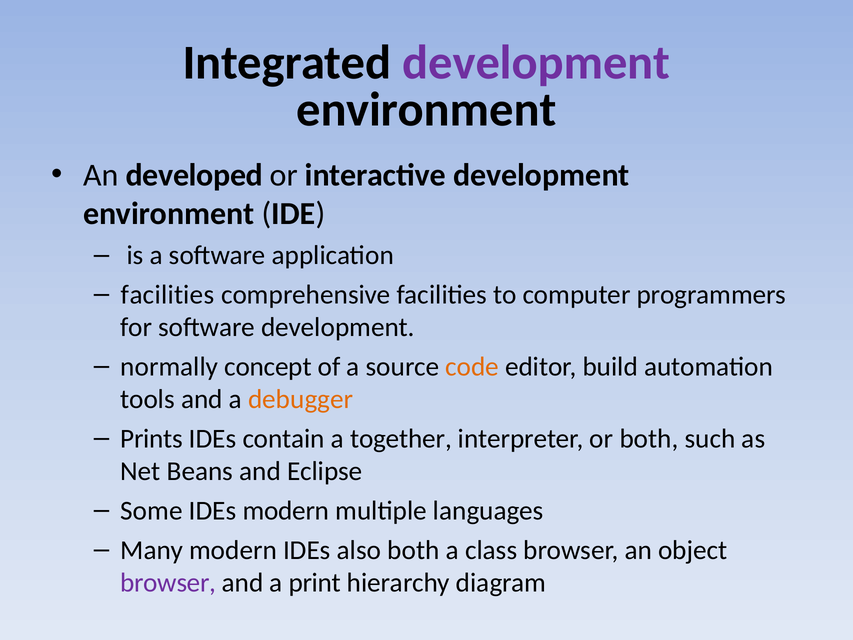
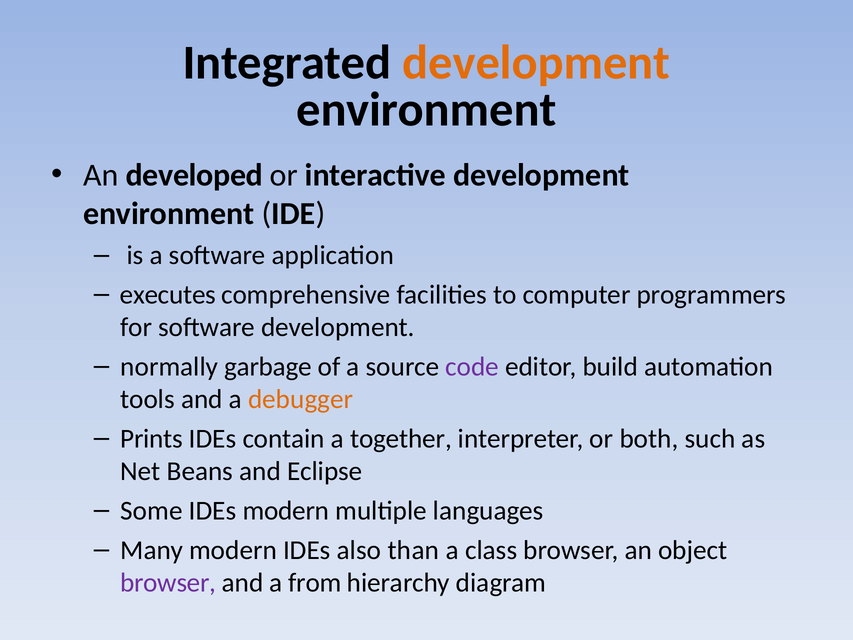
development colour: purple -> orange (536, 63)
facilities: facilities -> executes (168, 295)
concept: concept -> garbage (268, 367)
code colour: orange -> purple (472, 367)
also both: both -> than (413, 550)
print: print -> from (315, 583)
